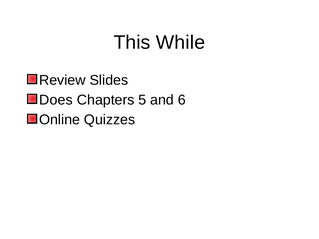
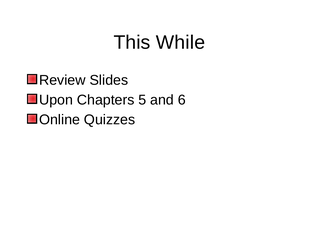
Does: Does -> Upon (56, 100)
